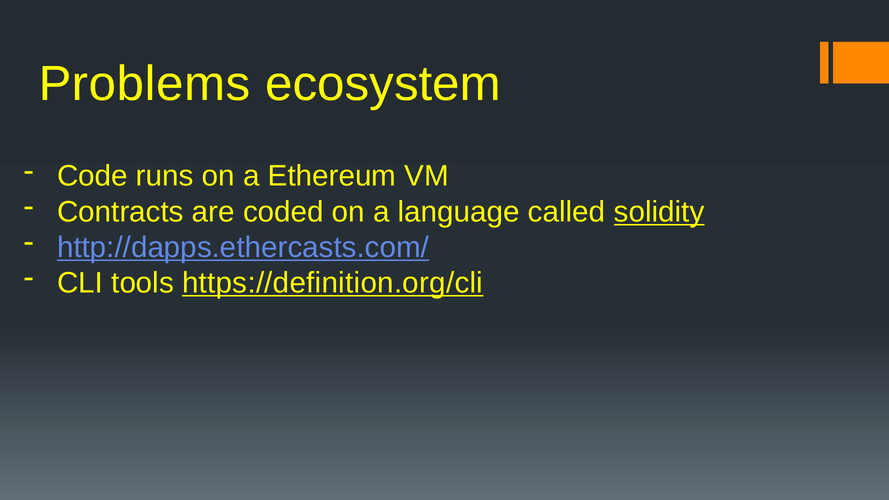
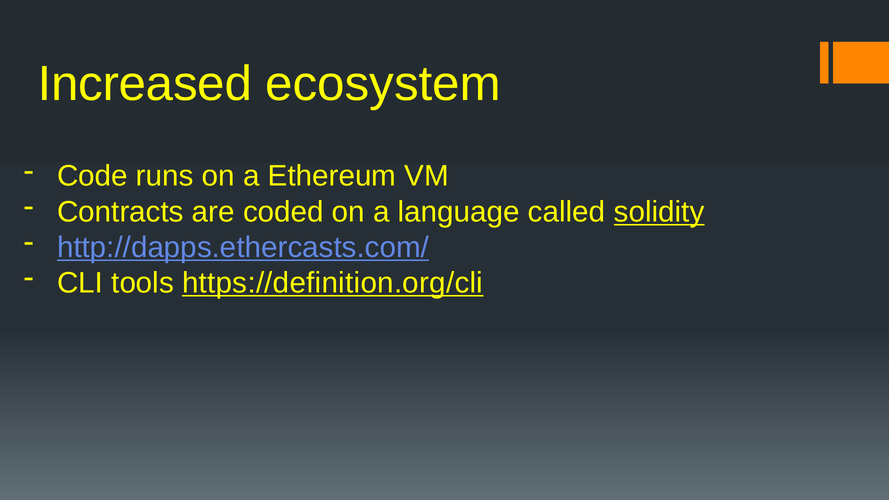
Problems: Problems -> Increased (145, 84)
